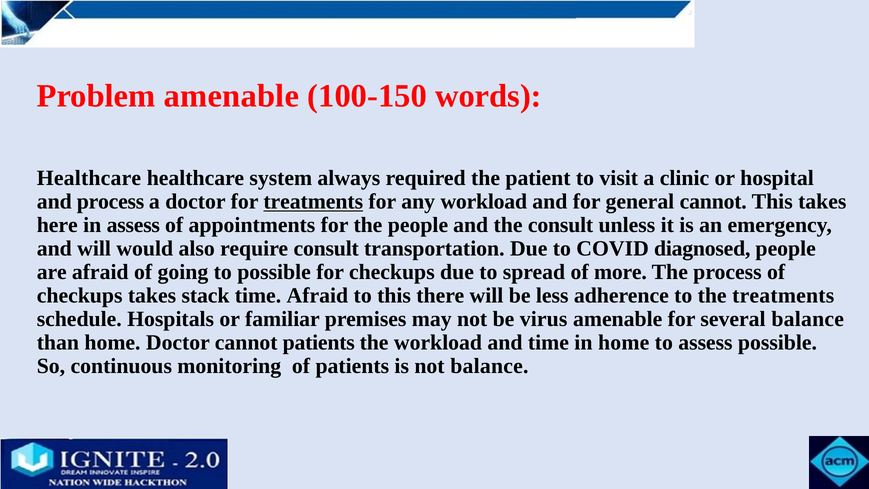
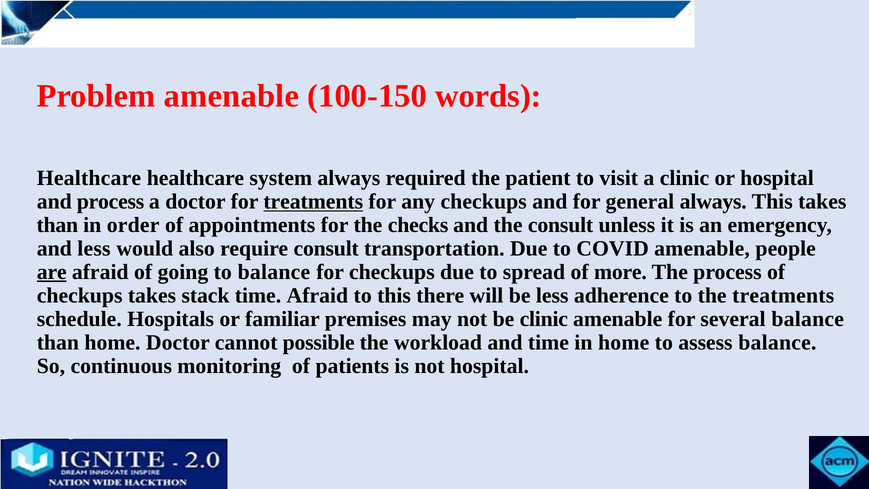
any workload: workload -> checkups (484, 202)
general cannot: cannot -> always (713, 202)
here: here -> than (57, 225)
in assess: assess -> order (133, 225)
the people: people -> checks (418, 225)
and will: will -> less (94, 248)
COVID diagnosed: diagnosed -> amenable (702, 248)
are underline: none -> present (52, 272)
to possible: possible -> balance (274, 272)
be virus: virus -> clinic (544, 319)
cannot patients: patients -> possible (319, 342)
assess possible: possible -> balance (777, 342)
not balance: balance -> hospital (489, 366)
